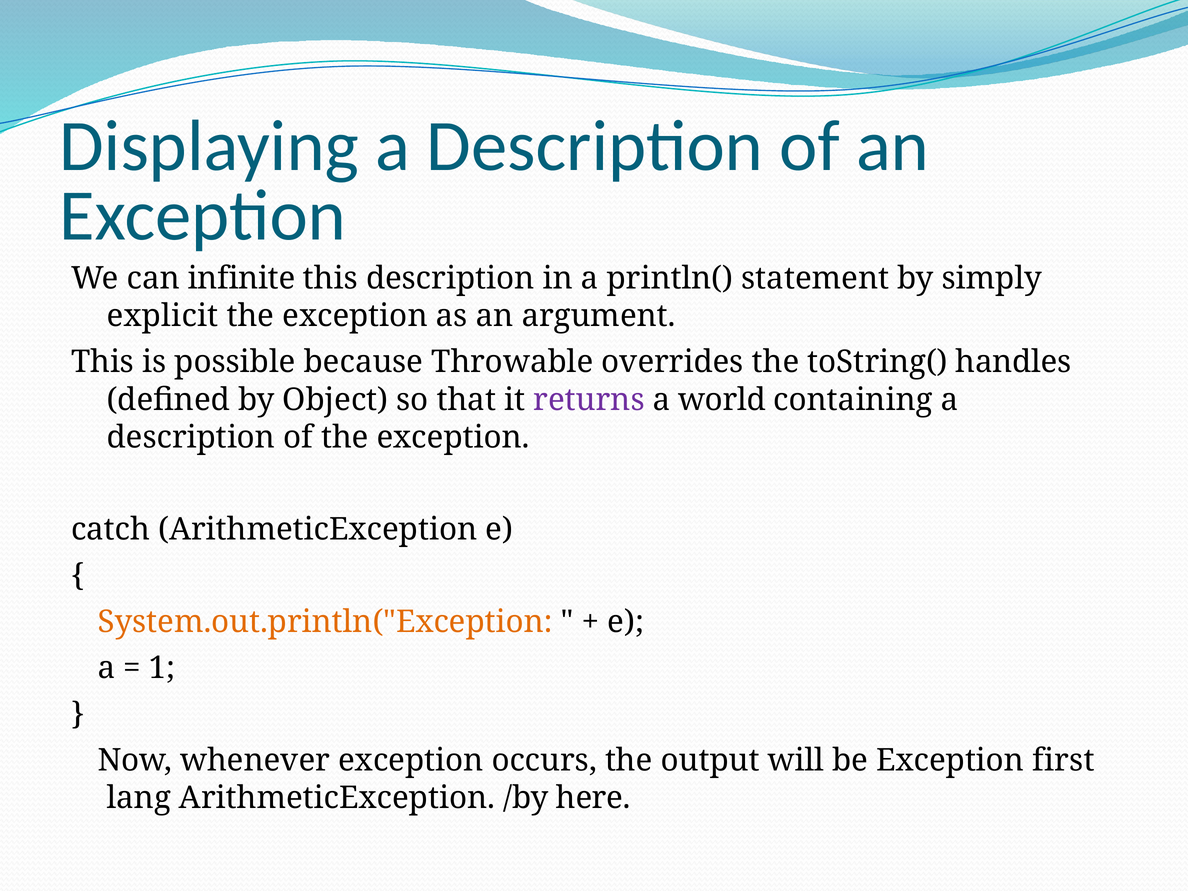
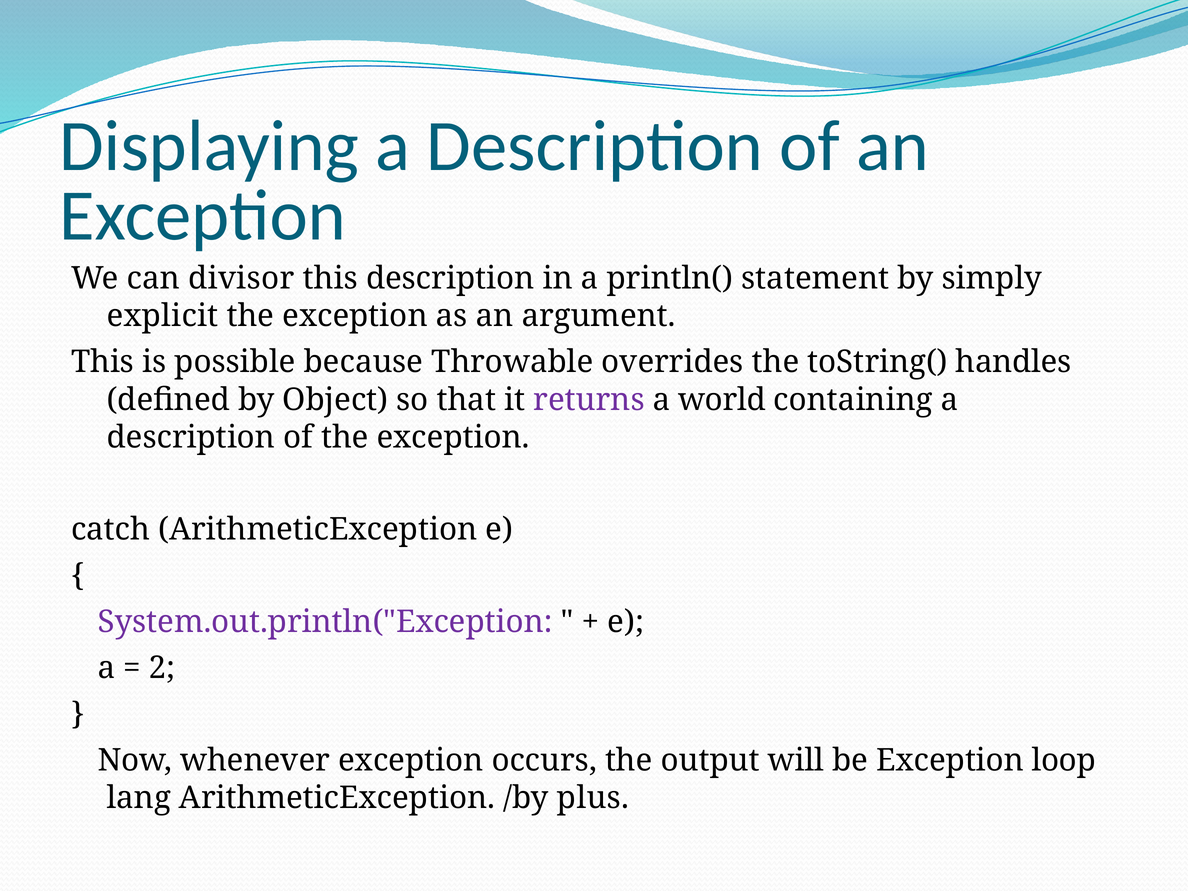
infinite: infinite -> divisor (241, 278)
System.out.println("Exception colour: orange -> purple (325, 622)
1: 1 -> 2 (162, 668)
first: first -> loop (1064, 760)
here: here -> plus (593, 798)
